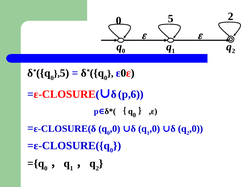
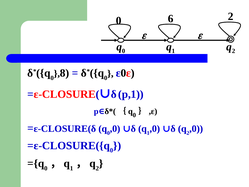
0 5: 5 -> 6 (171, 19)
5: 5 -> 8 (65, 73)
p,6: p,6 -> p,1 (131, 94)
